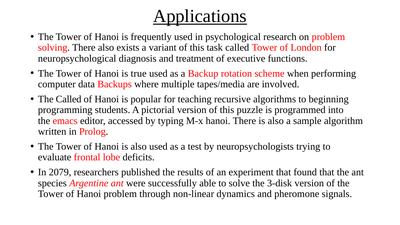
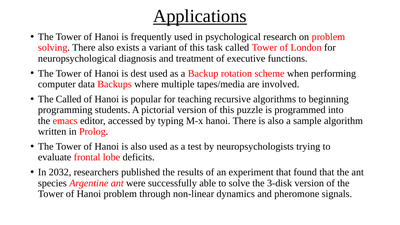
true: true -> dest (139, 73)
2079: 2079 -> 2032 (60, 172)
